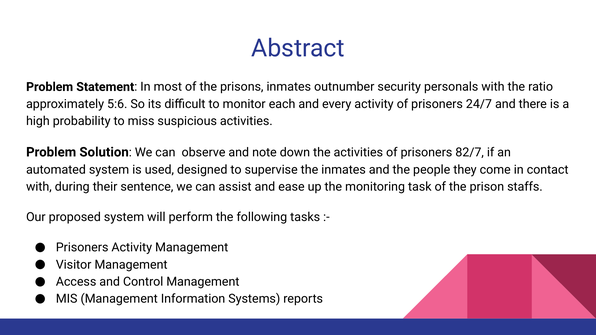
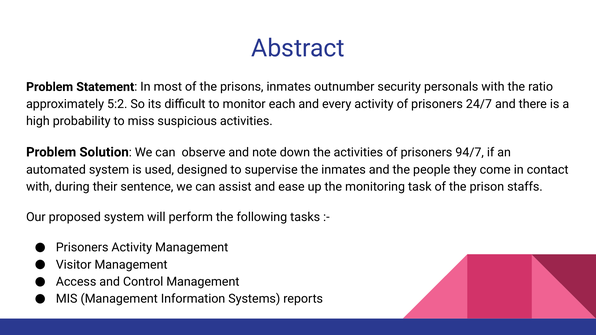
5:6: 5:6 -> 5:2 (117, 104)
82/7: 82/7 -> 94/7 (470, 153)
